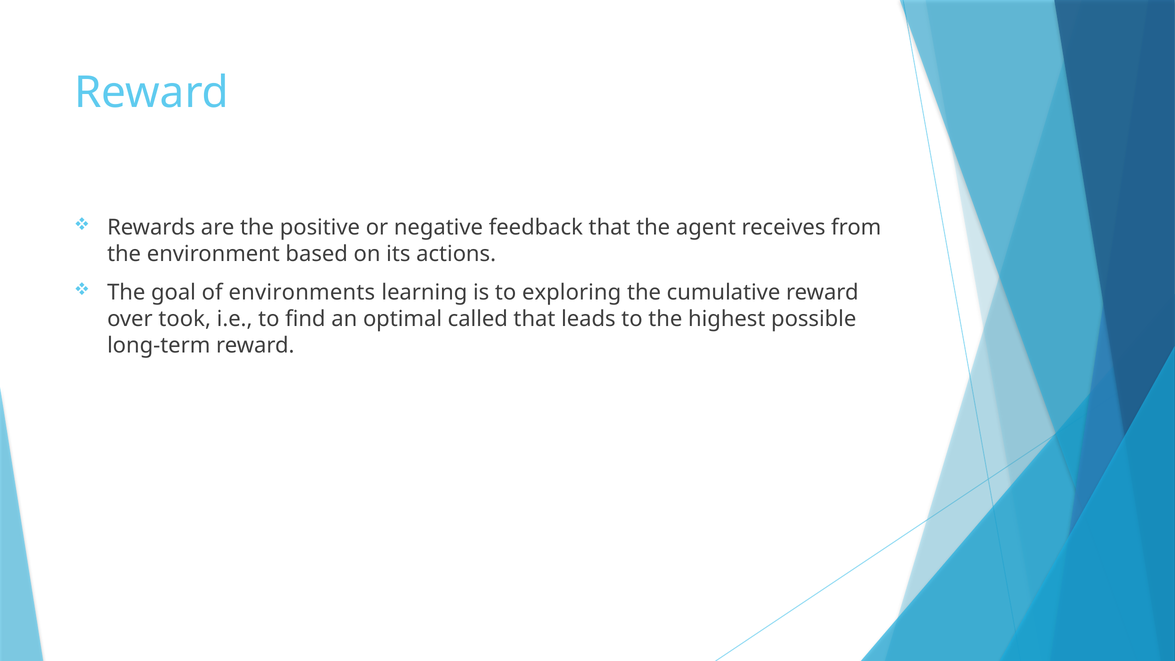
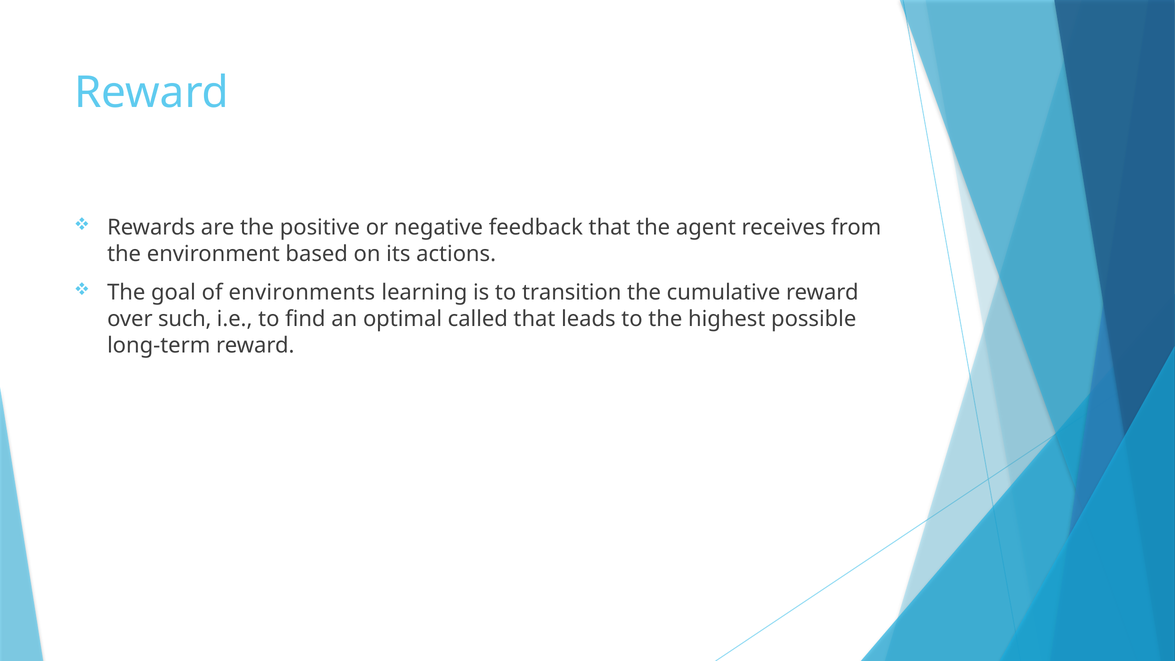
exploring: exploring -> transition (572, 293)
took: took -> such (185, 319)
